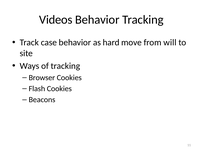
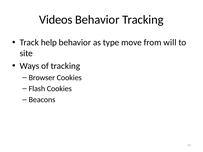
case: case -> help (49, 43)
hard: hard -> type (111, 43)
